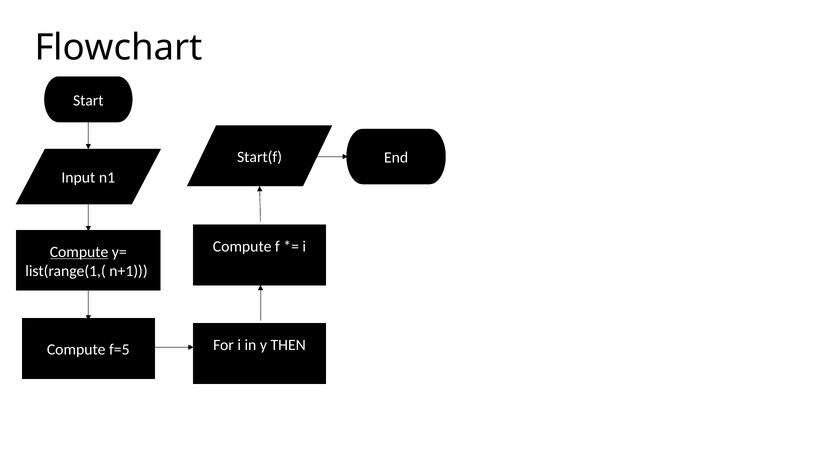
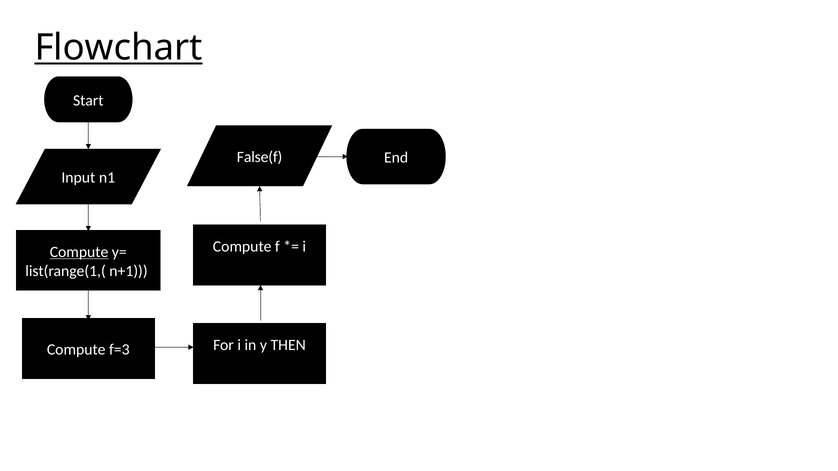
Flowchart underline: none -> present (118, 48)
Start(f: Start(f -> False(f (260, 157)
f=5: f=5 -> f=3 (119, 350)
